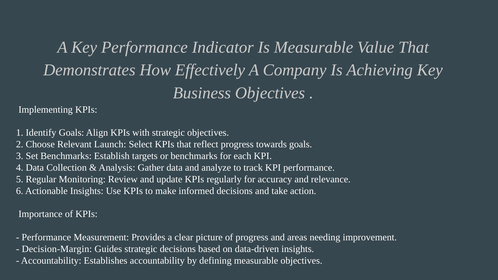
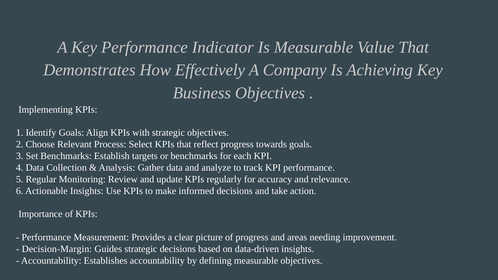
Launch: Launch -> Process (110, 144)
